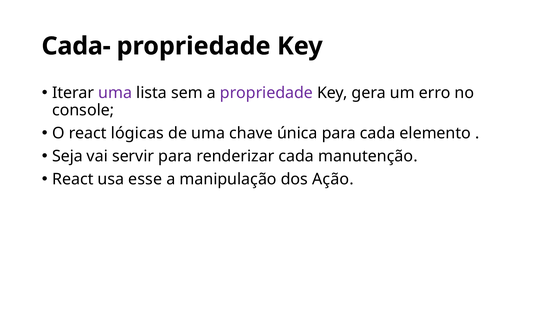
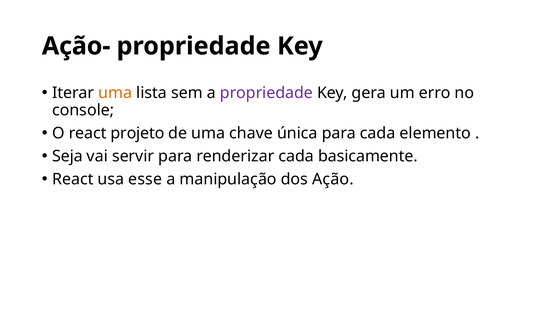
Cada-: Cada- -> Ação- (76, 46)
uma colour: purple -> orange (115, 93)
lógicas: lógicas -> projeto (137, 133)
manutenção: manutenção -> basicamente (368, 156)
